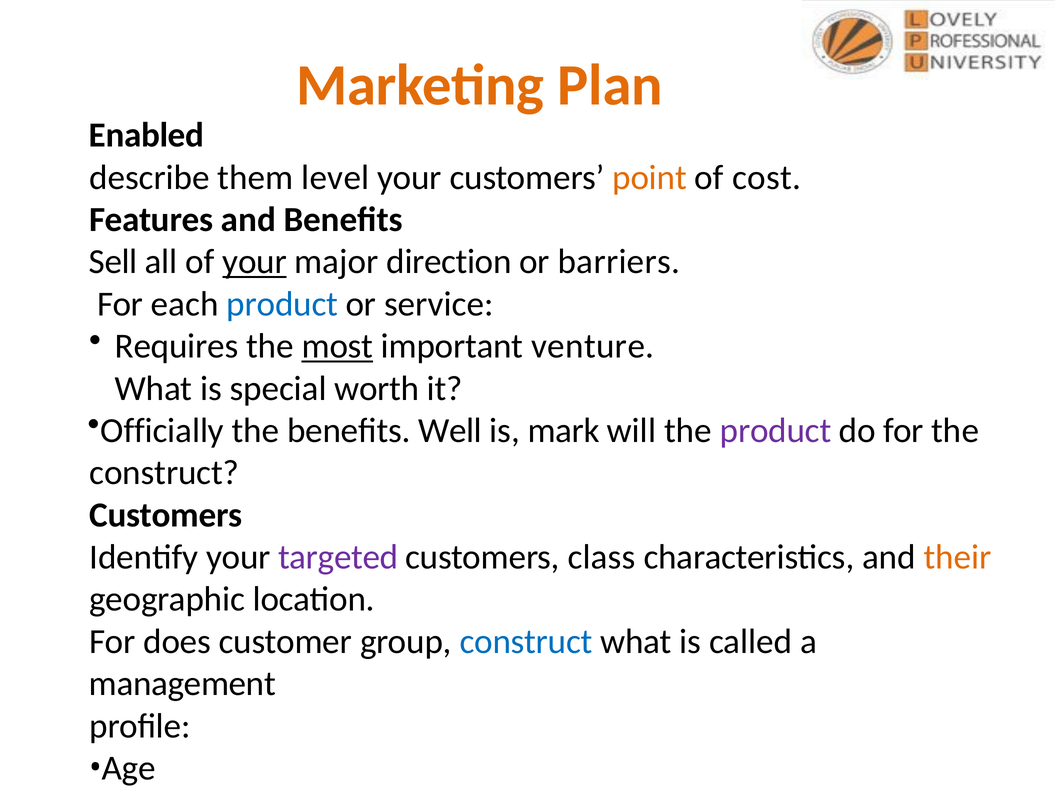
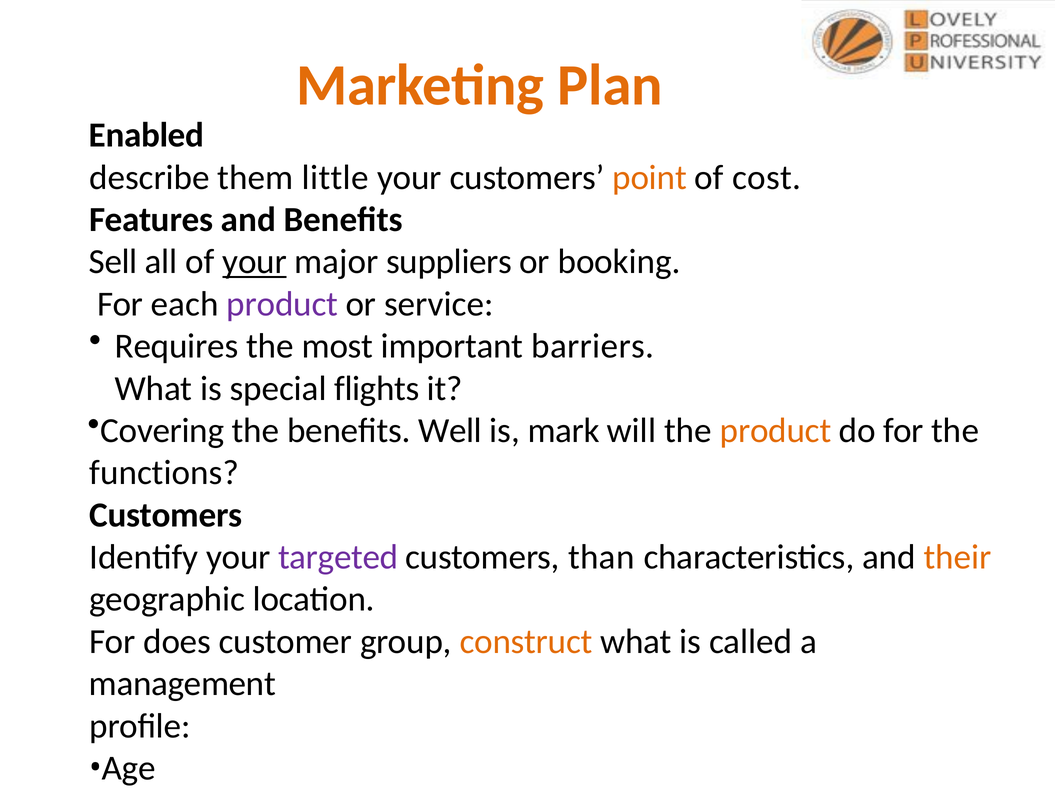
level: level -> little (335, 177)
direction: direction -> suppliers (449, 262)
barriers: barriers -> booking (619, 262)
product colour: blue -> purple (282, 304)
most underline: present -> none (337, 346)
venture: venture -> barriers (593, 346)
worth: worth -> flights (377, 389)
Officially: Officially -> Covering (162, 431)
product colour: purple -> orange (776, 431)
construct: construct -> functions (164, 473)
class: class -> than (601, 557)
construct colour: blue -> orange (526, 642)
